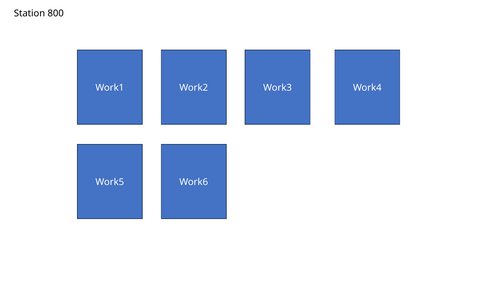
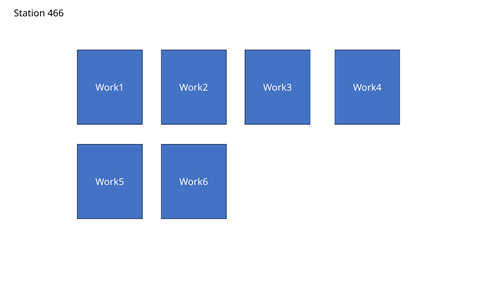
800: 800 -> 466 (56, 13)
